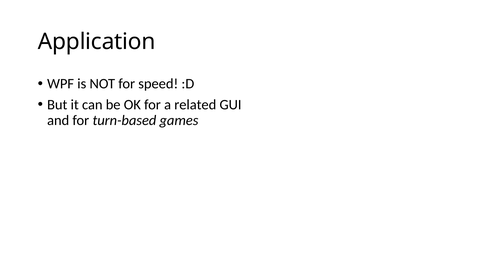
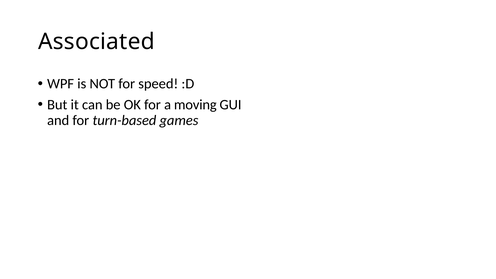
Application: Application -> Associated (96, 42)
related: related -> moving (195, 105)
